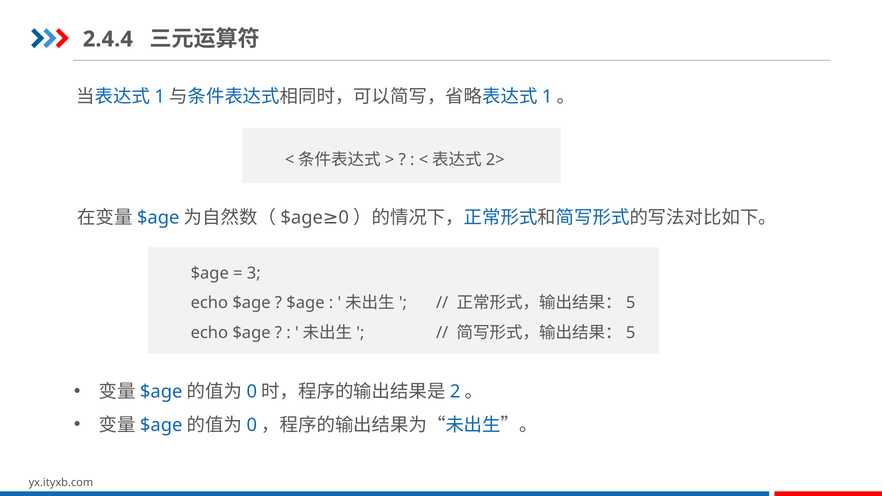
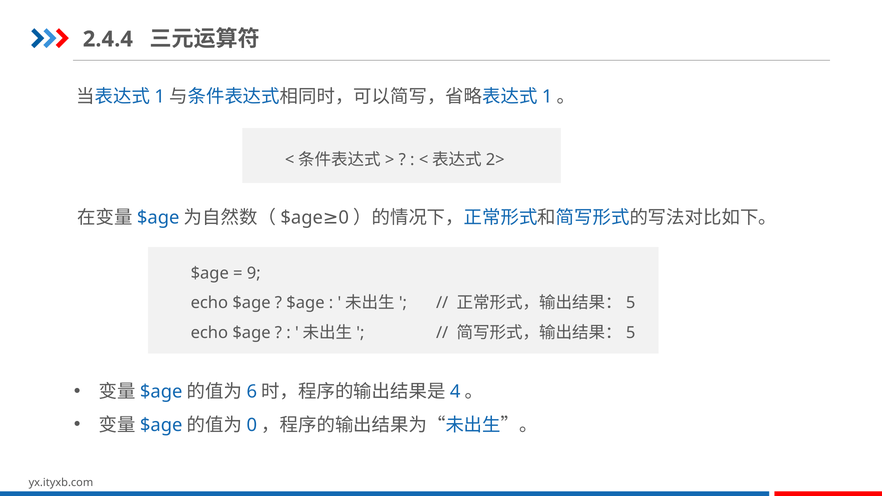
3: 3 -> 9 (254, 273)
0: 0 -> 6 (252, 392)
2: 2 -> 4 (455, 392)
